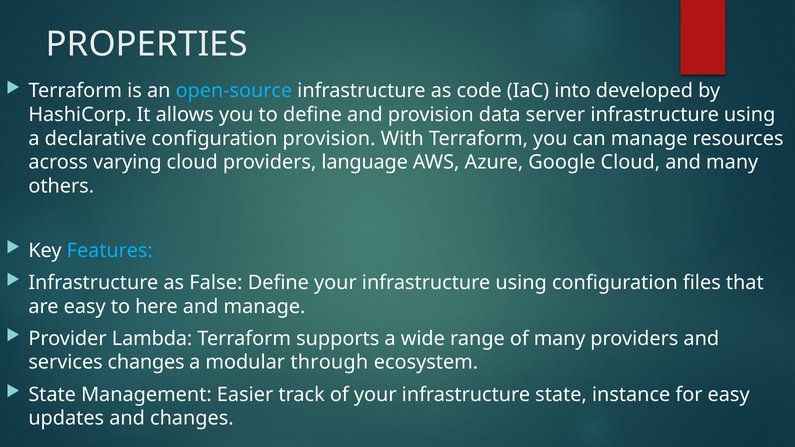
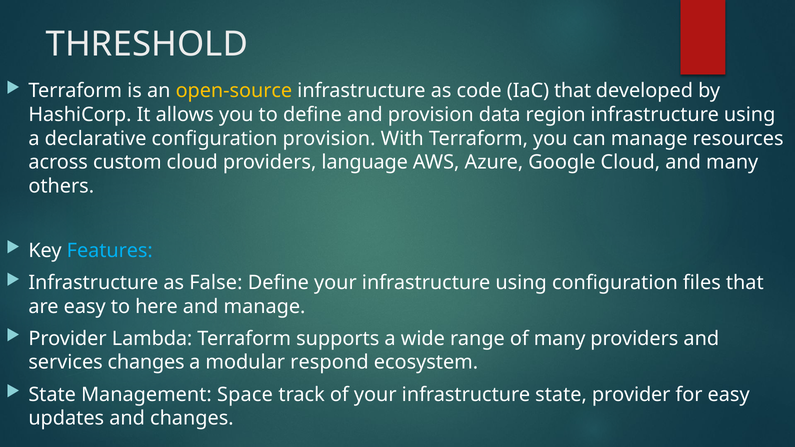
PROPERTIES: PROPERTIES -> THRESHOLD (147, 44)
open-source colour: light blue -> yellow (234, 91)
IaC into: into -> that (573, 91)
server: server -> region (556, 115)
varying: varying -> custom (127, 162)
through: through -> respond (329, 363)
Easier: Easier -> Space (245, 395)
state instance: instance -> provider (631, 395)
